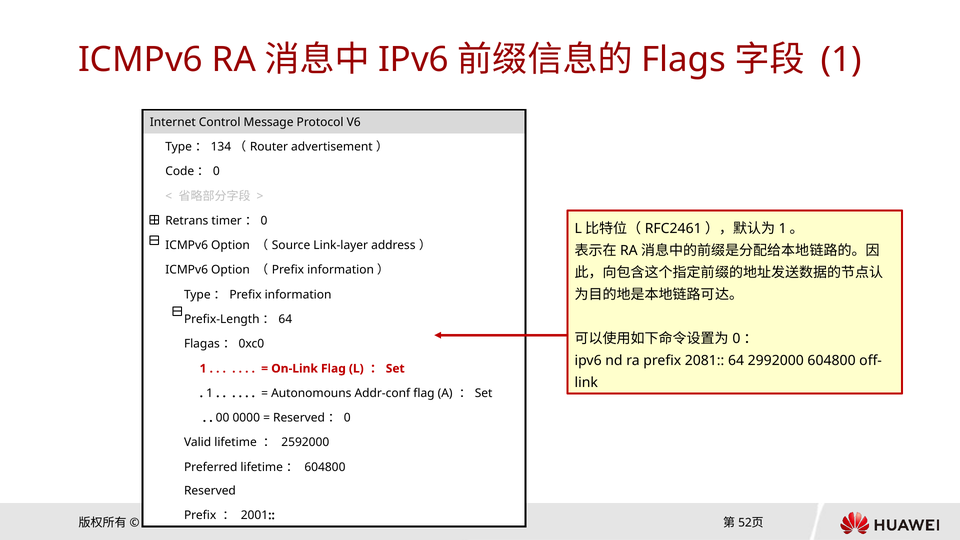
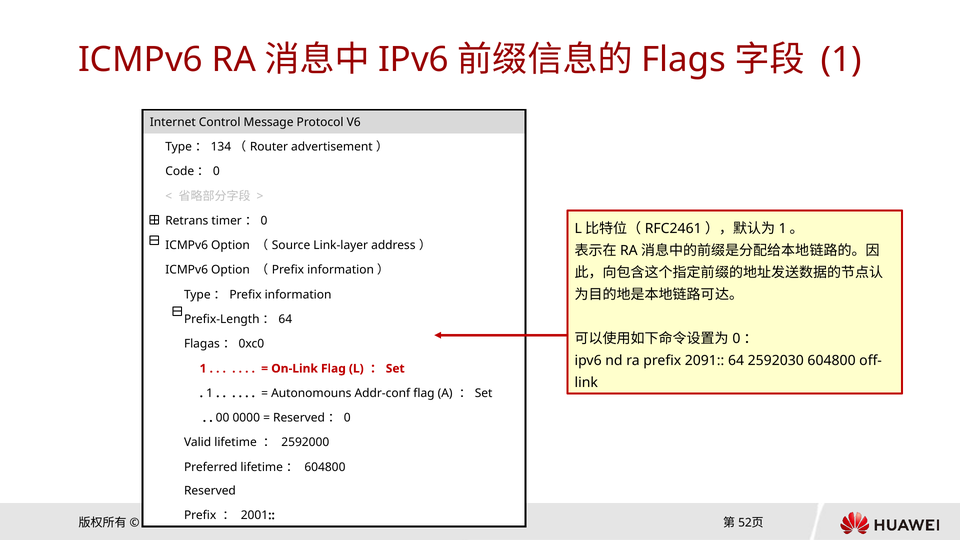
2081: 2081 -> 2091 (705, 361)
2992000: 2992000 -> 2592030 (776, 361)
